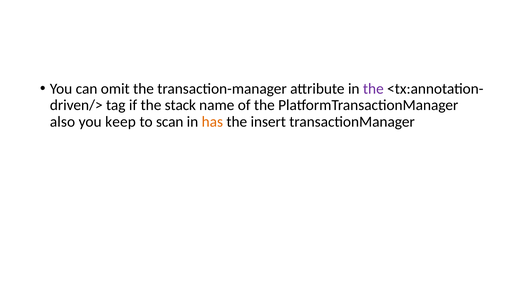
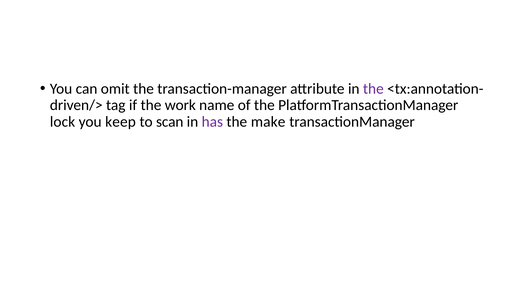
stack: stack -> work (180, 105)
also: also -> lock (63, 122)
has colour: orange -> purple (212, 122)
insert: insert -> make (268, 122)
